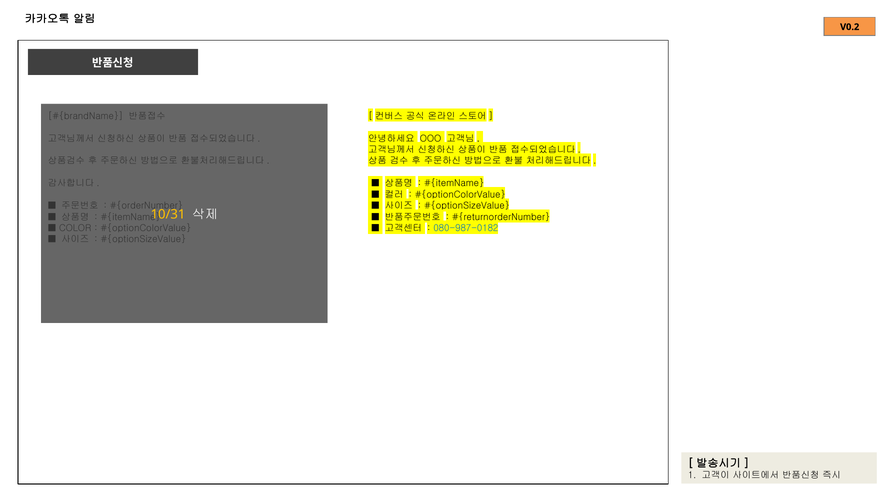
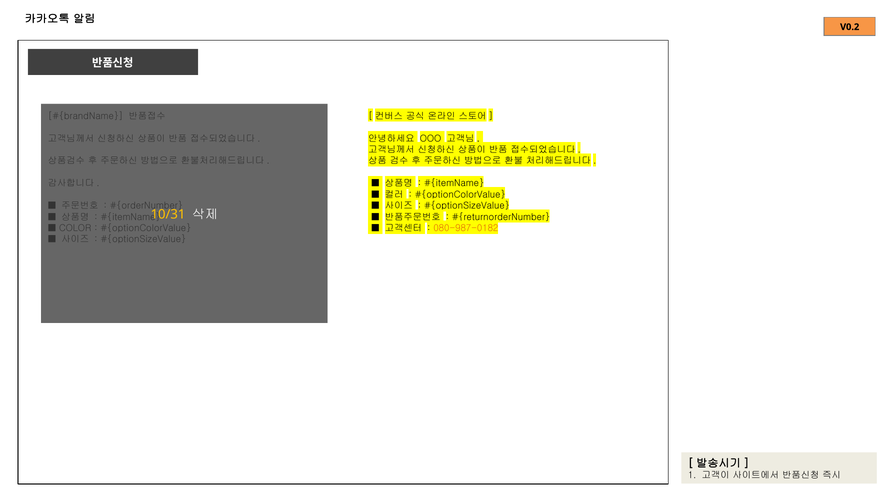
080-987-0182 colour: blue -> orange (466, 228)
